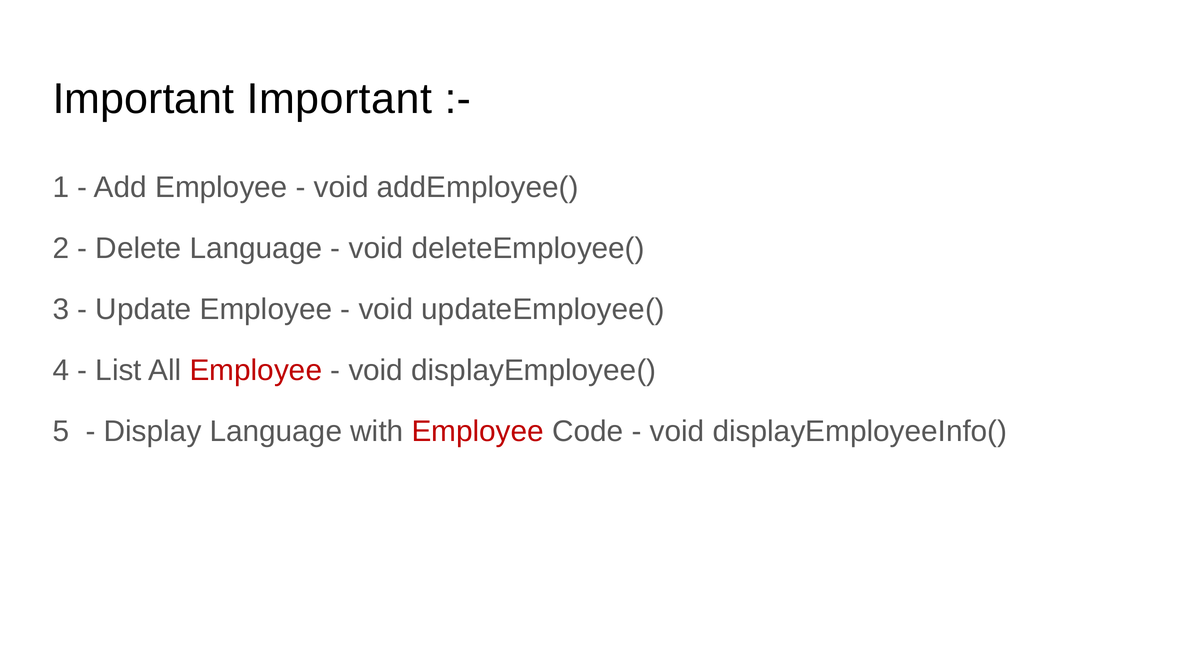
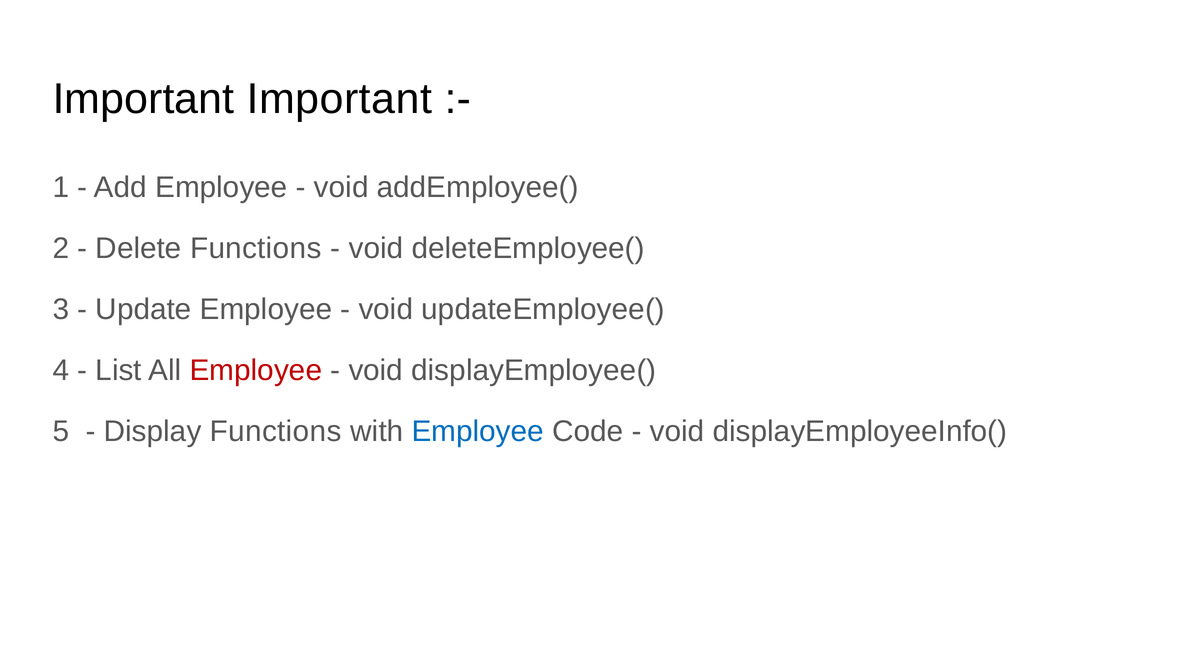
Delete Language: Language -> Functions (256, 248)
Display Language: Language -> Functions (276, 431)
Employee colour: red -> blue (478, 431)
